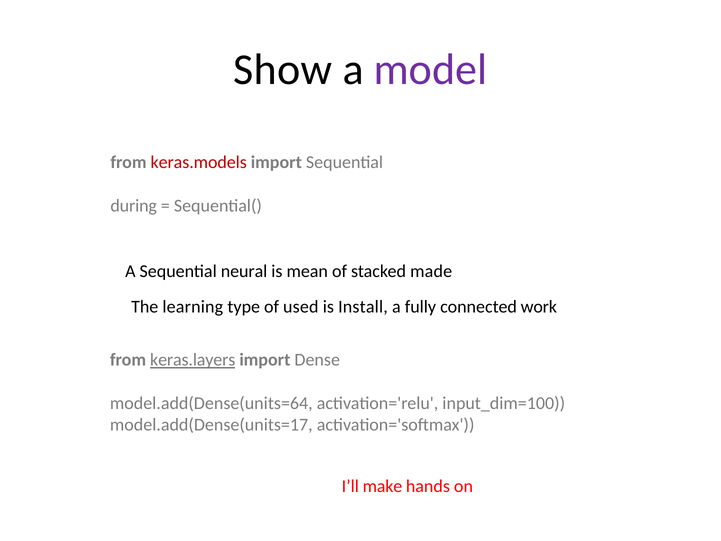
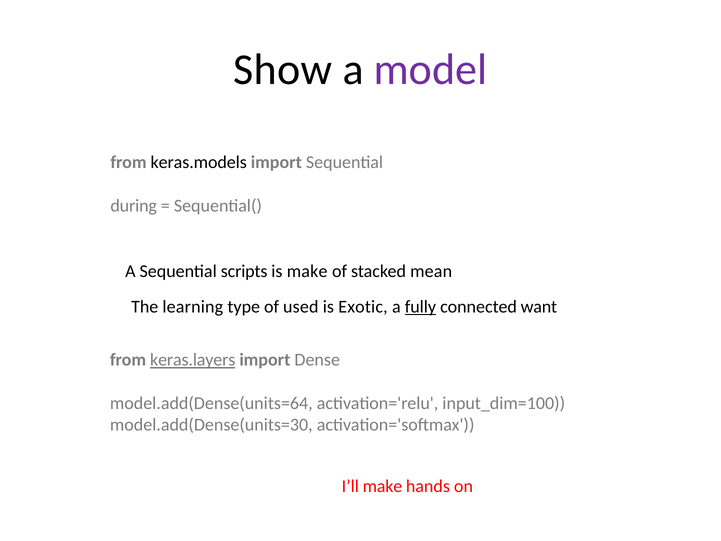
keras.models colour: red -> black (199, 162)
neural: neural -> scripts (244, 271)
is mean: mean -> make (307, 271)
made: made -> mean (431, 271)
Install: Install -> Exotic (363, 307)
fully underline: none -> present (420, 307)
work: work -> want (539, 307)
model.add(Dense(units=17: model.add(Dense(units=17 -> model.add(Dense(units=30 (211, 425)
